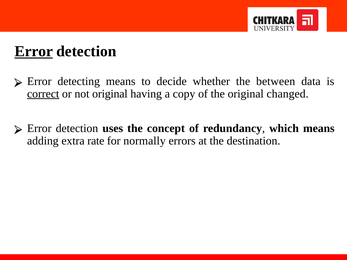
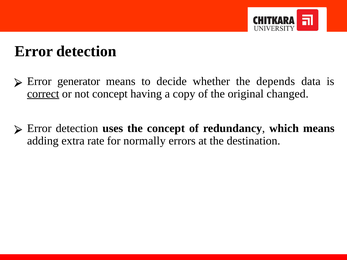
Error underline: present -> none (34, 51)
detecting: detecting -> generator (79, 81)
between: between -> depends (276, 81)
not original: original -> concept (110, 94)
